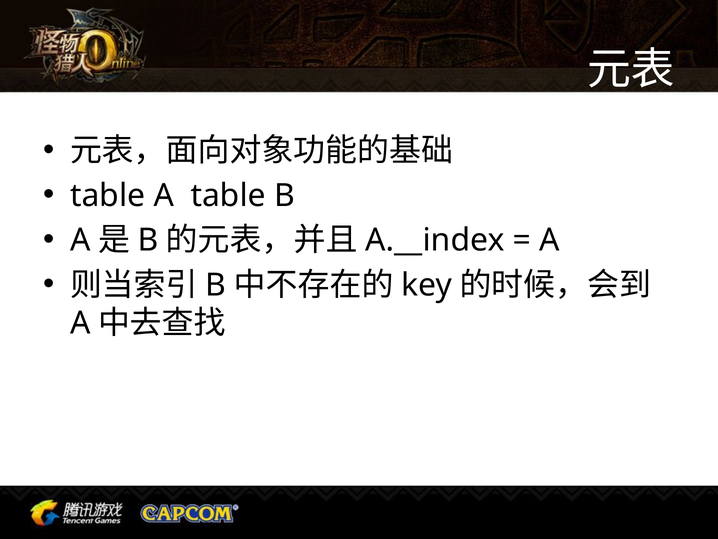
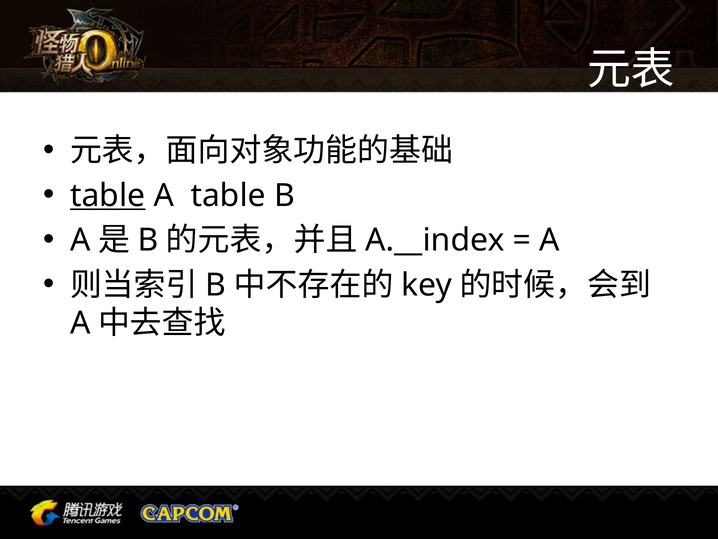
table underline: none -> present (108, 195)
